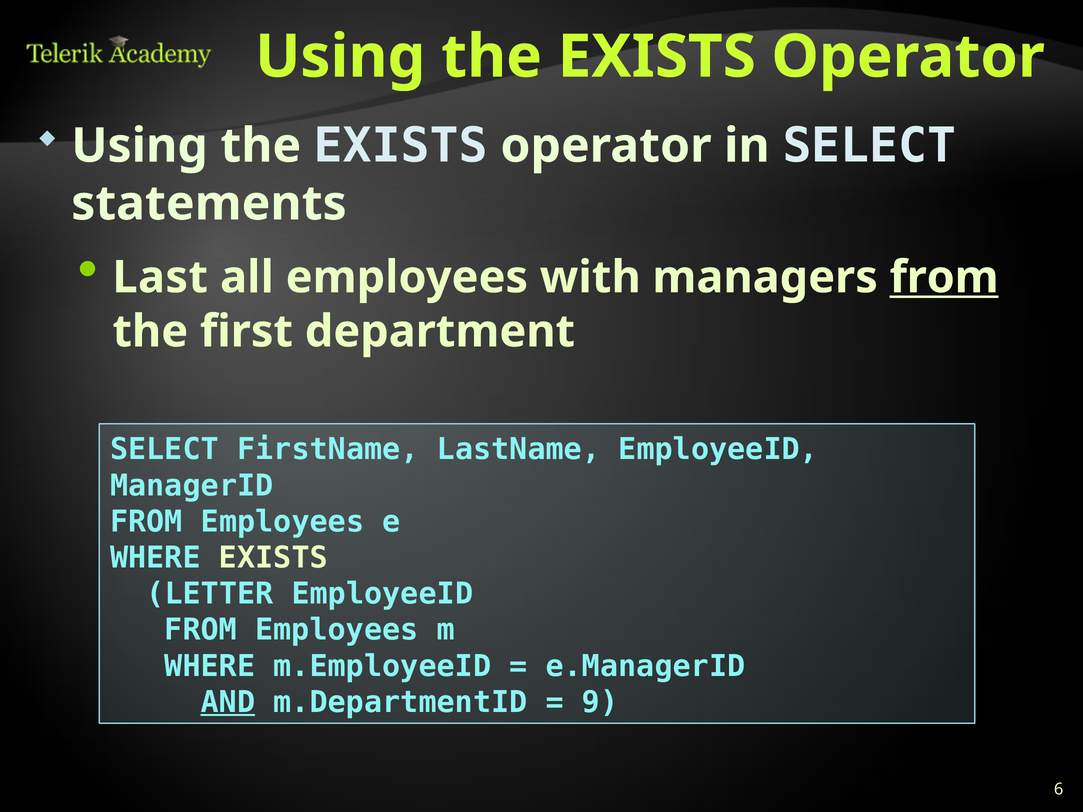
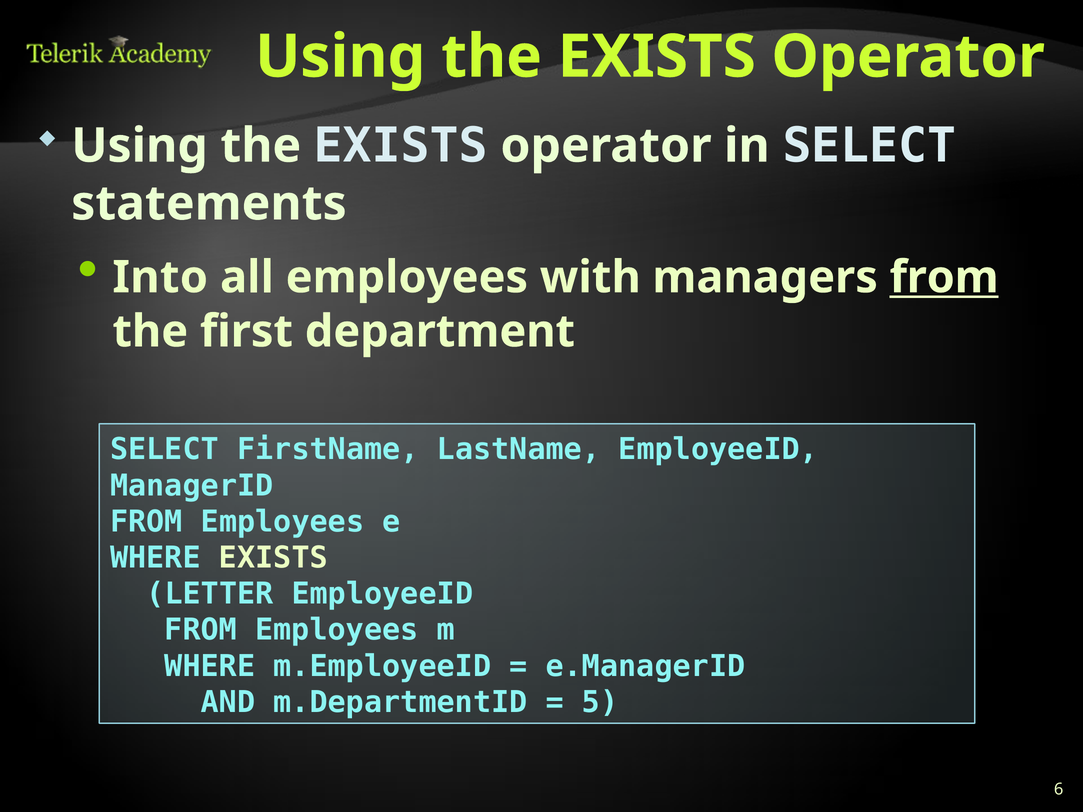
Last: Last -> Into (160, 277)
AND underline: present -> none (228, 702)
9: 9 -> 5 (600, 702)
